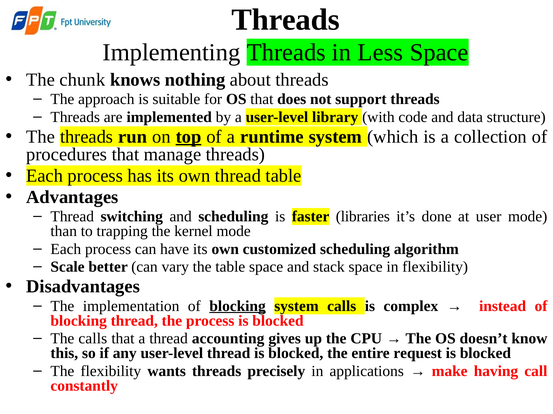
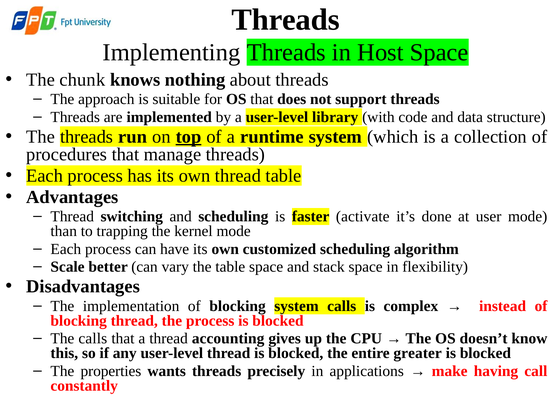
Less: Less -> Host (380, 52)
libraries: libraries -> activate (363, 217)
blocking underline: present -> none (238, 307)
request: request -> greater (418, 354)
The flexibility: flexibility -> properties (111, 372)
